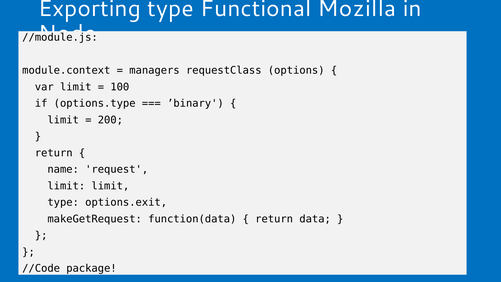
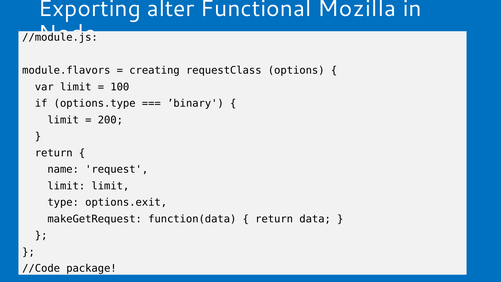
Exporting type: type -> alter (171, 9)
module.context: module.context -> module.flavors (66, 70)
managers: managers -> creating (155, 70)
